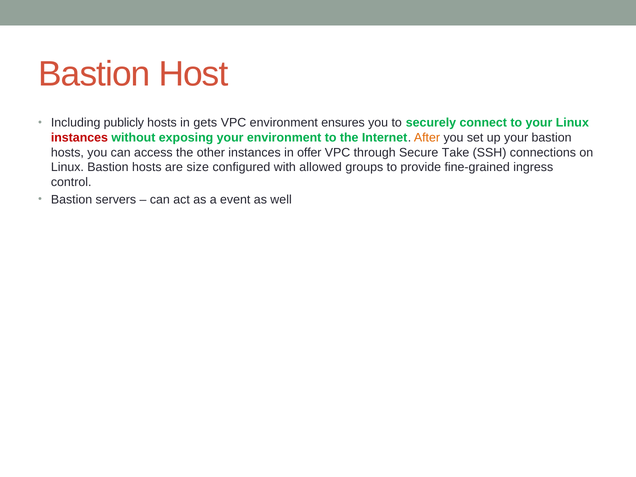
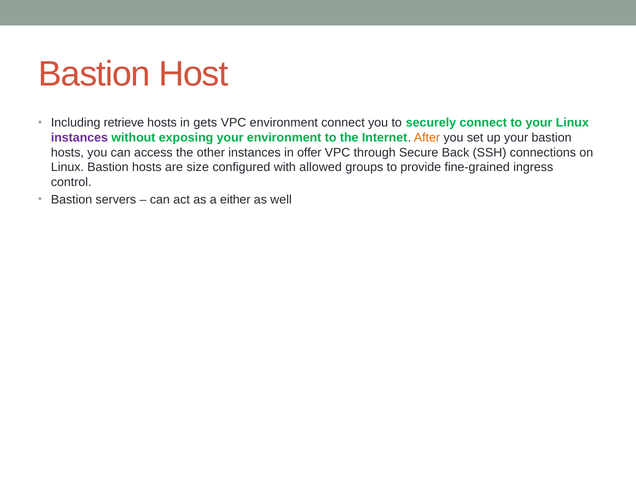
publicly: publicly -> retrieve (124, 123)
environment ensures: ensures -> connect (343, 123)
instances colour: red -> purple (79, 138)
Take: Take -> Back (456, 153)
event: event -> either (235, 200)
